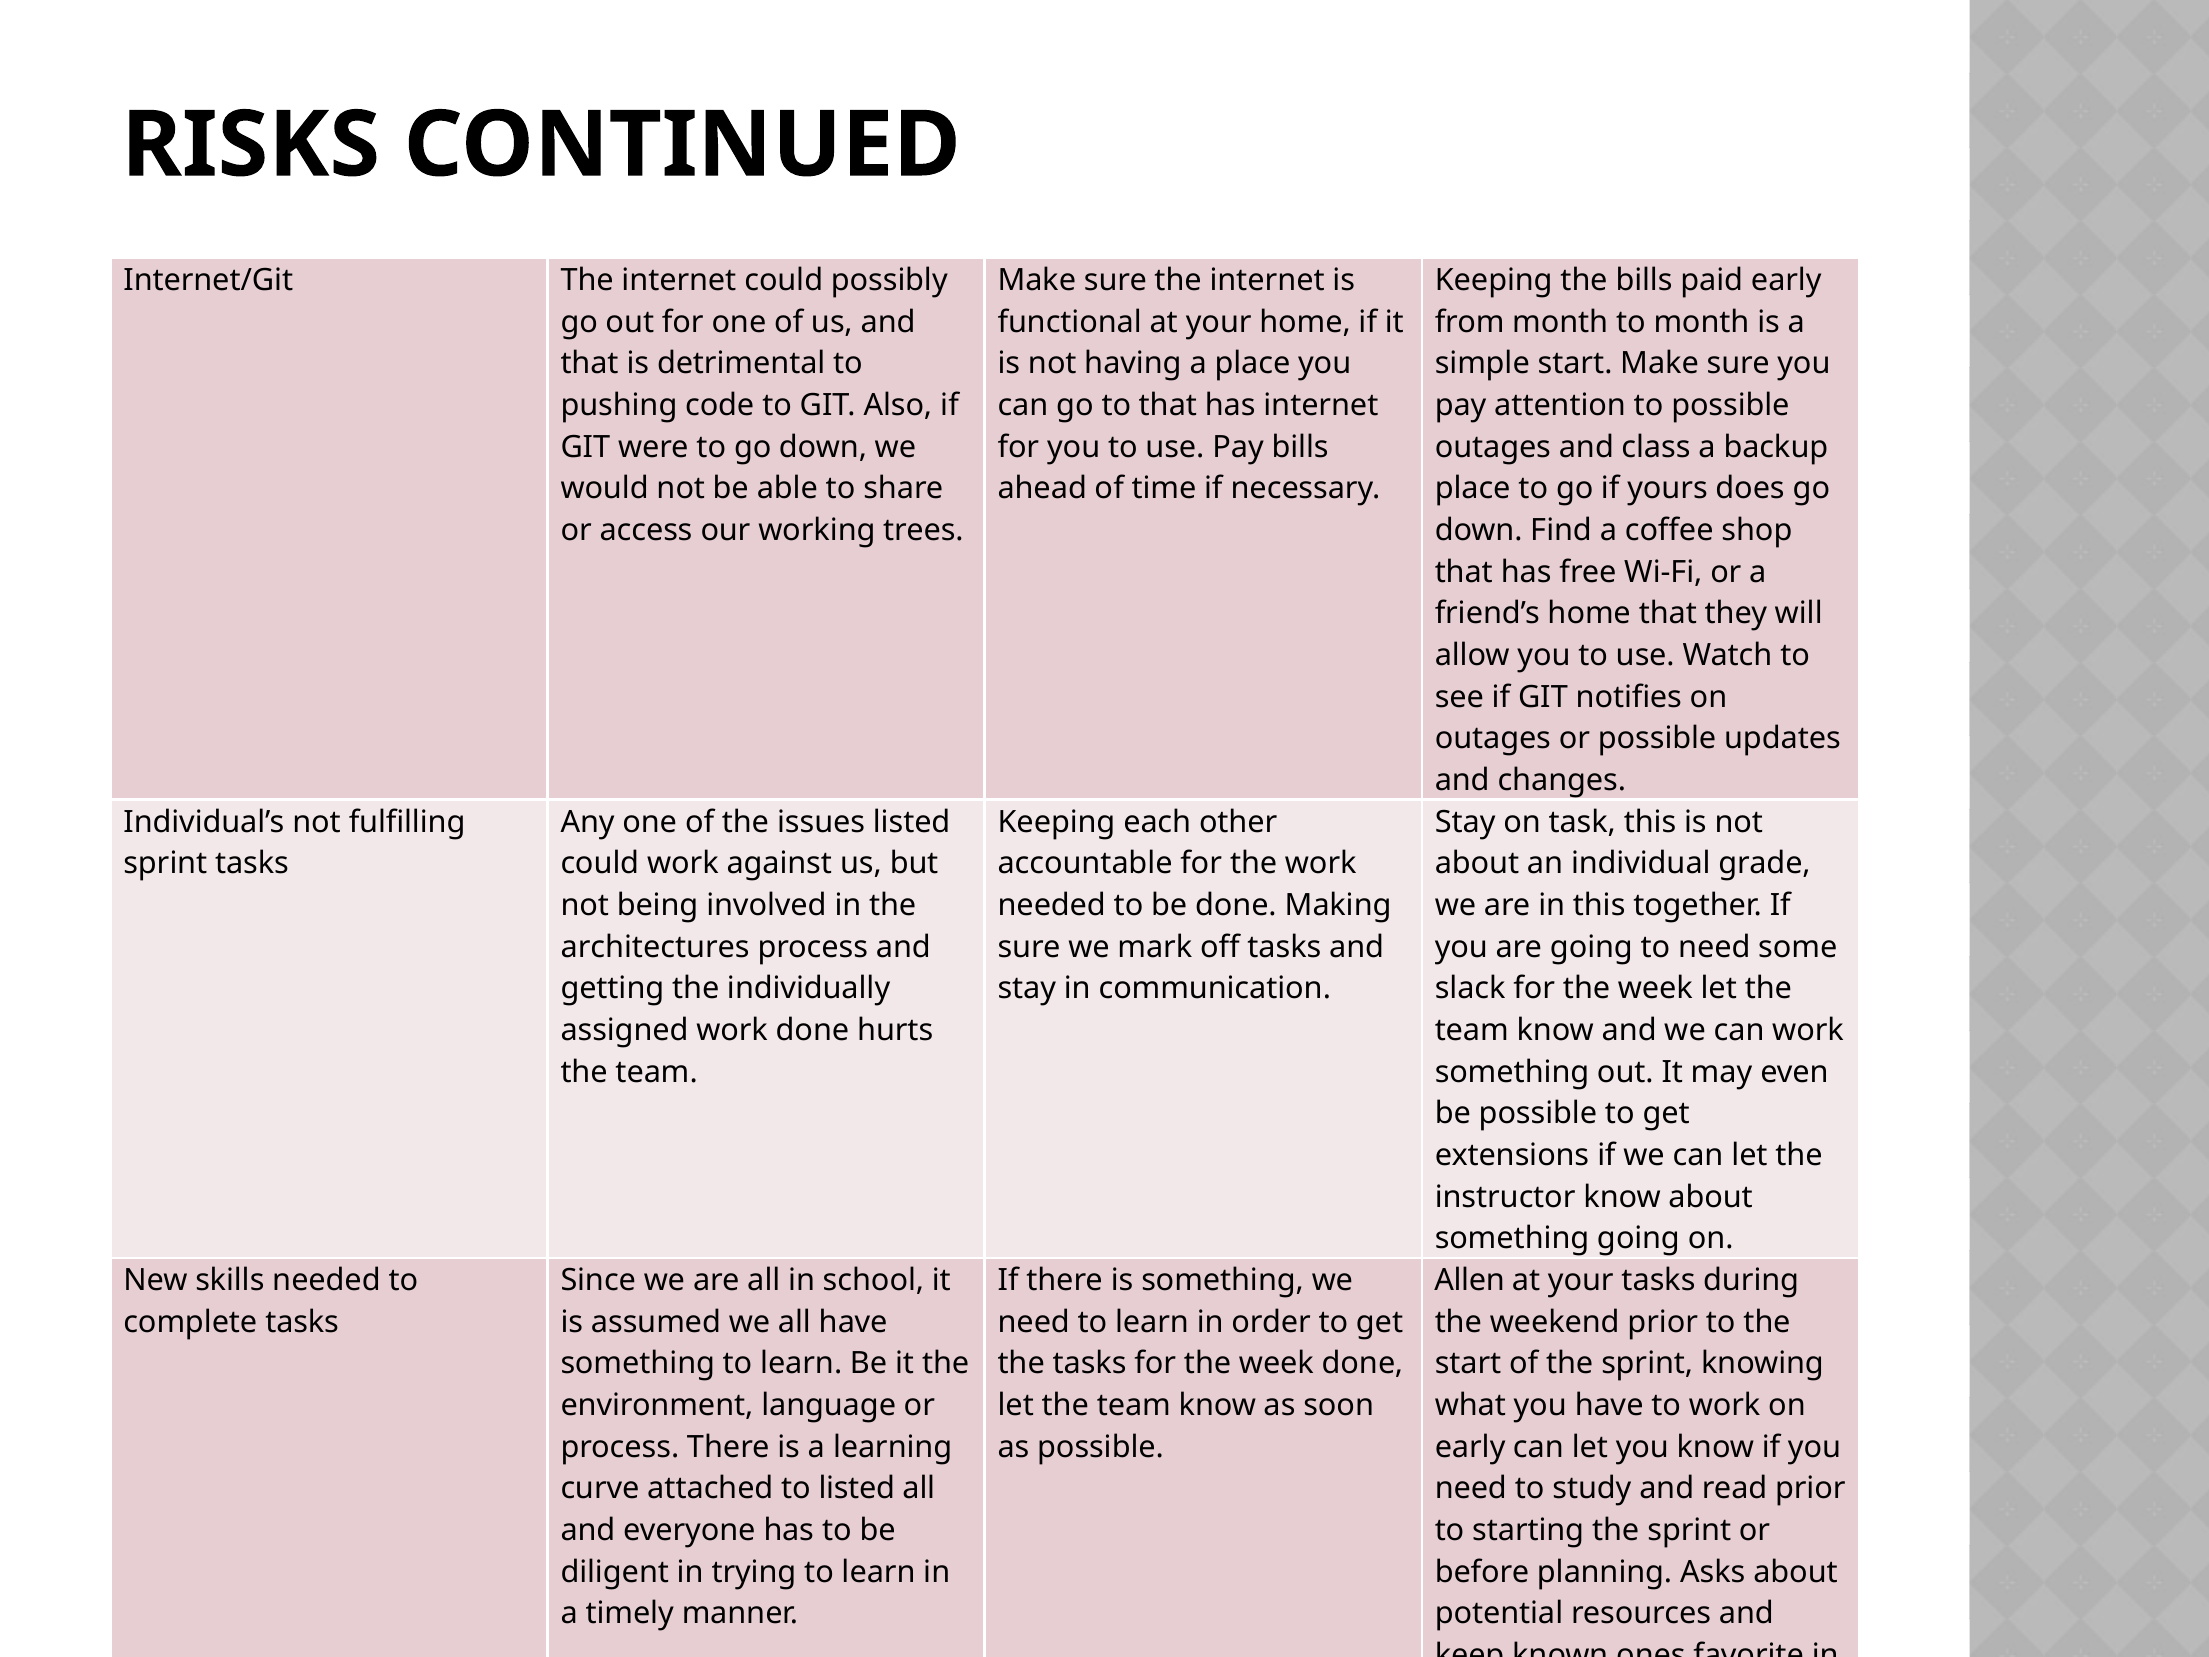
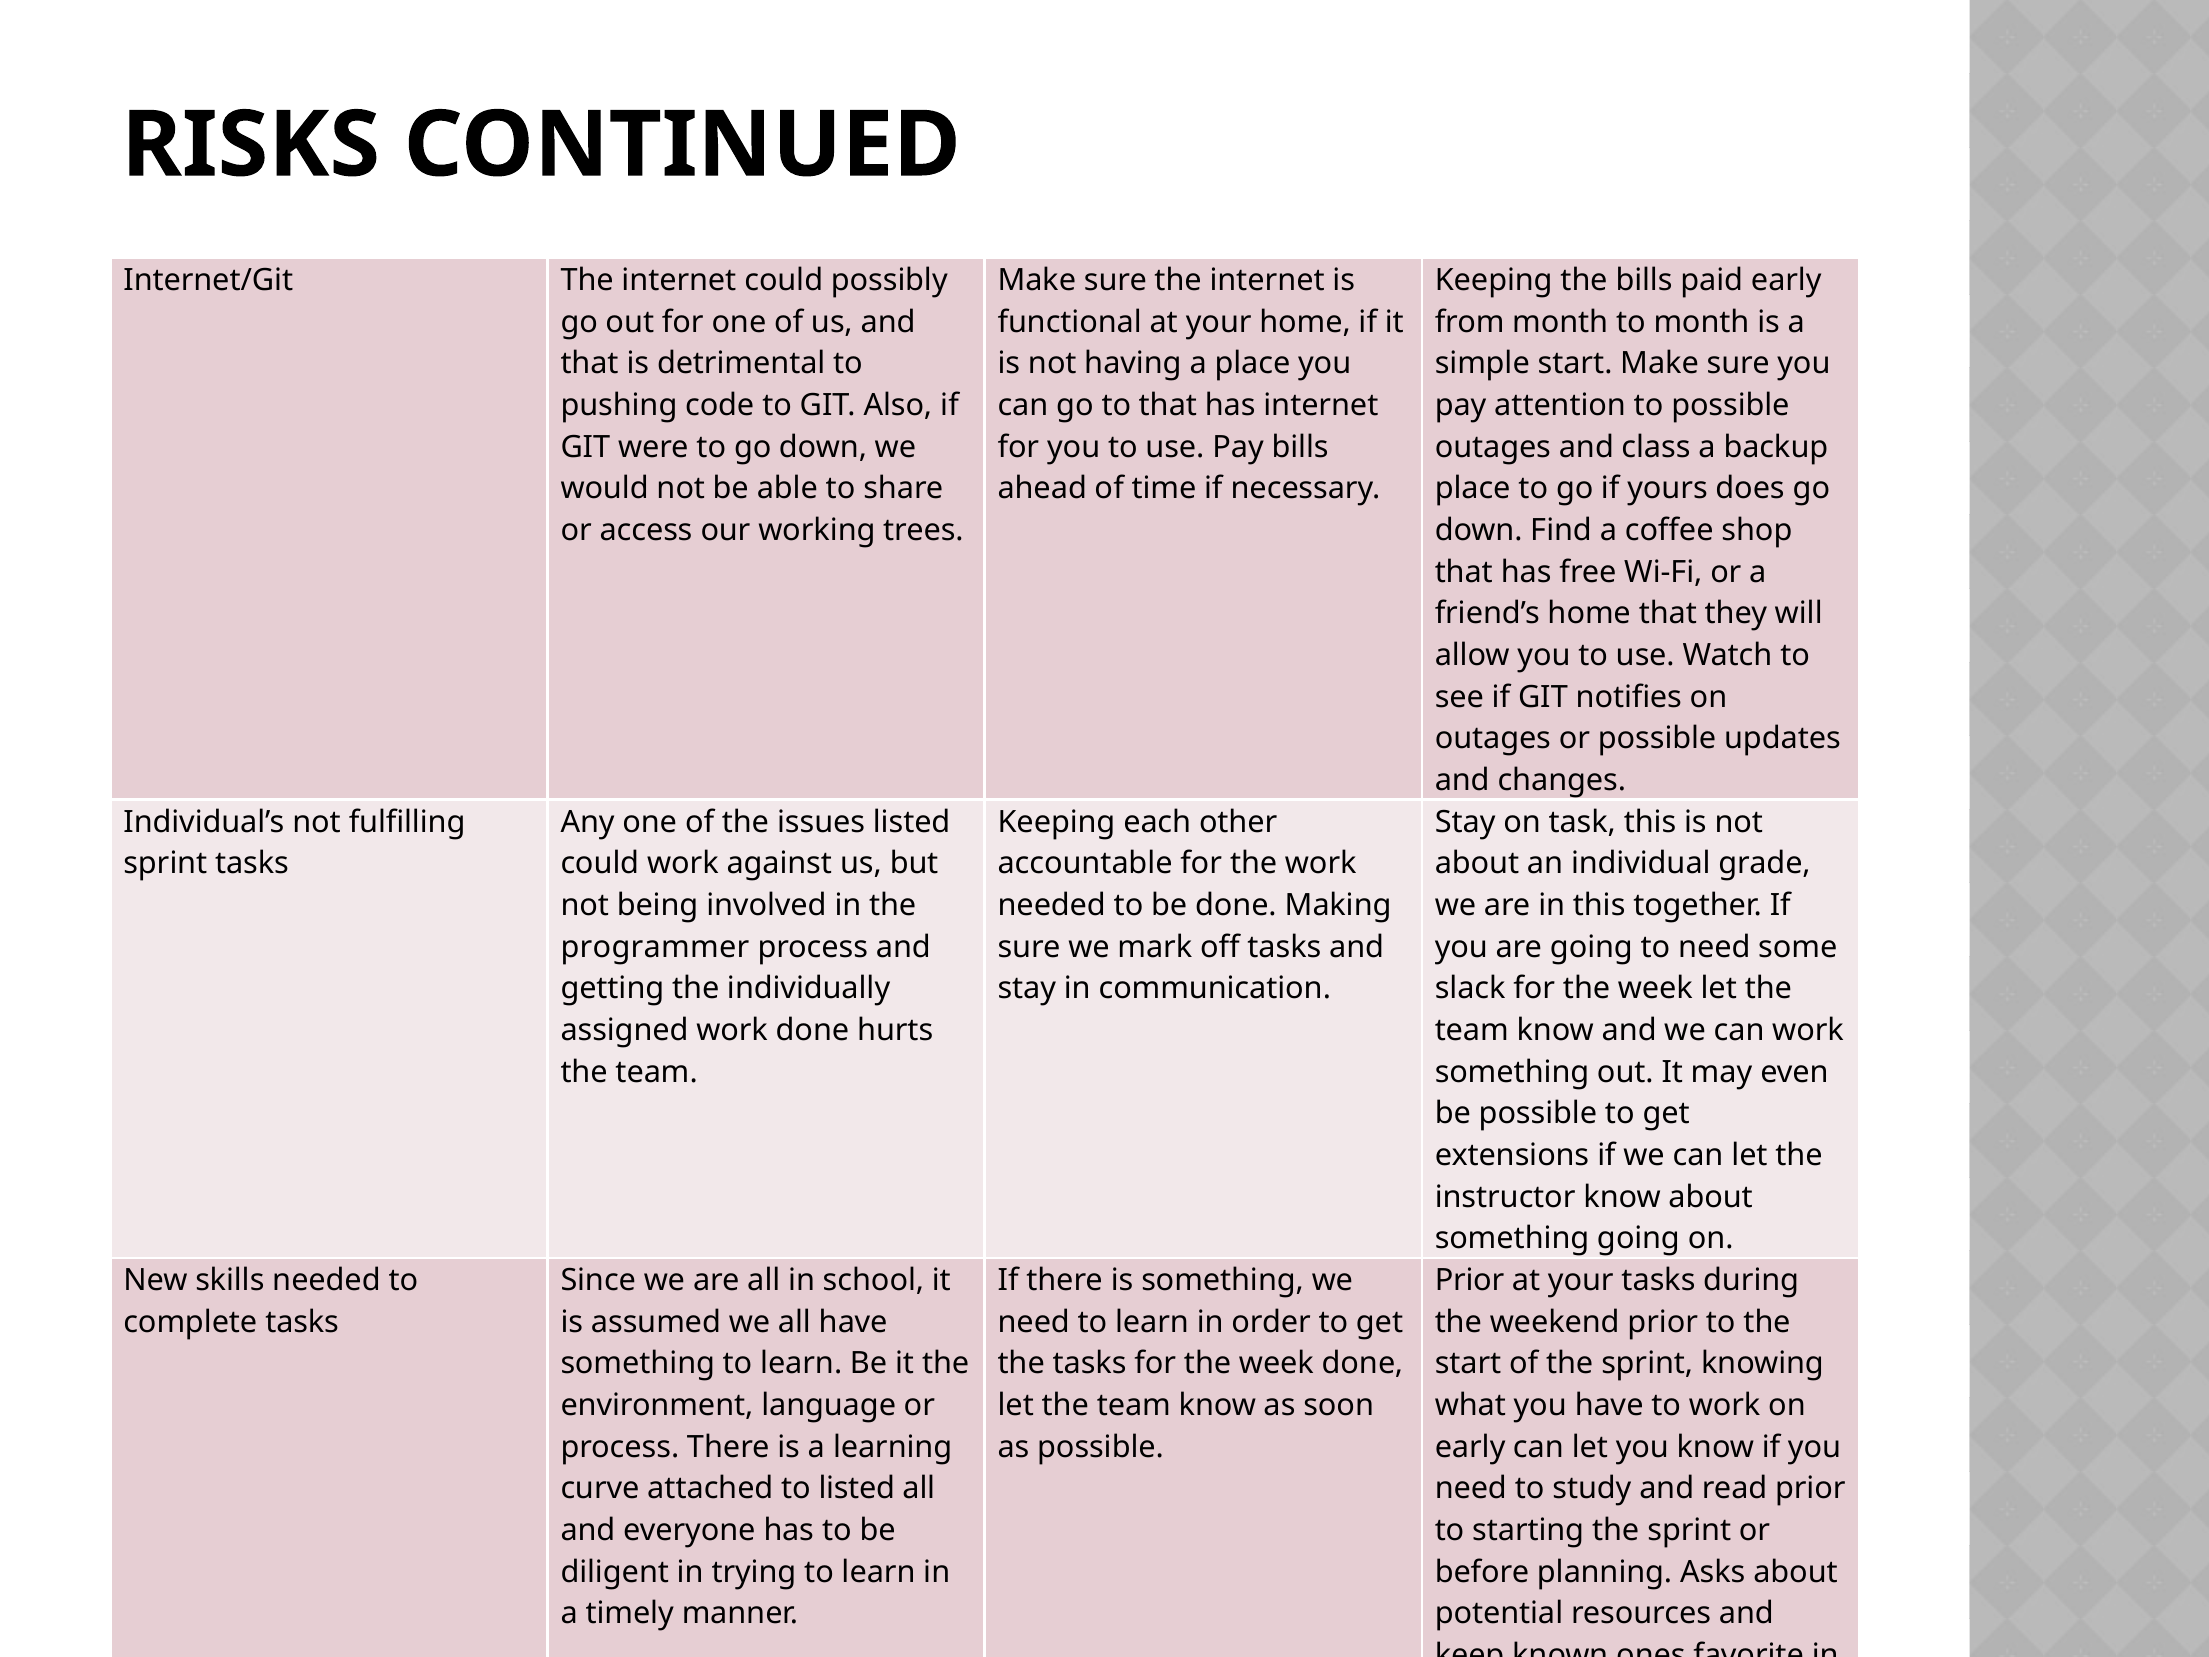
architectures: architectures -> programmer (655, 947)
Allen: Allen -> Prior (1470, 1280)
